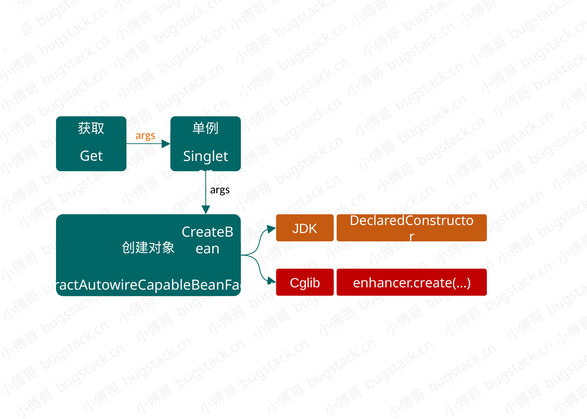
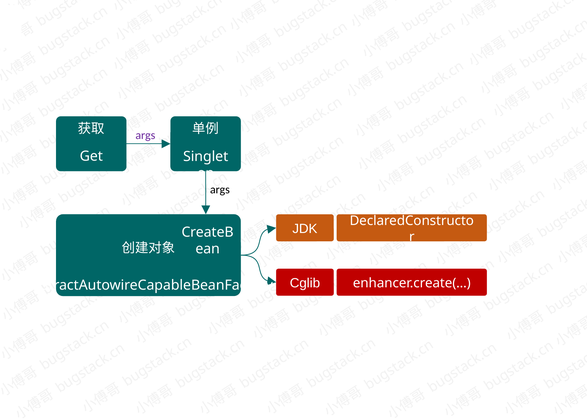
args colour: orange -> purple (145, 135)
